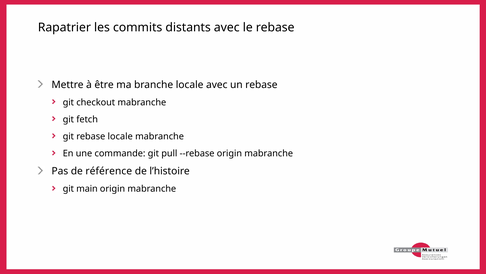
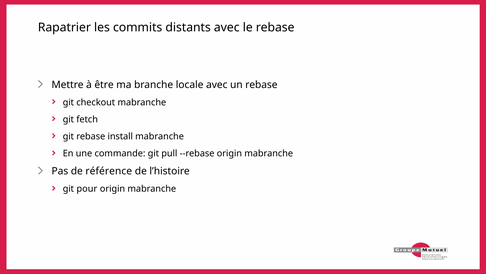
rebase locale: locale -> install (120, 136)
main: main -> pour (87, 188)
